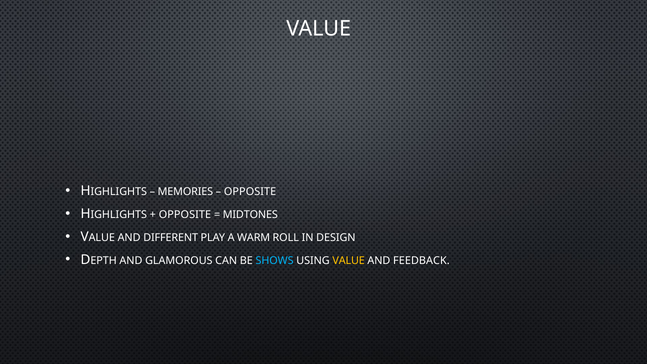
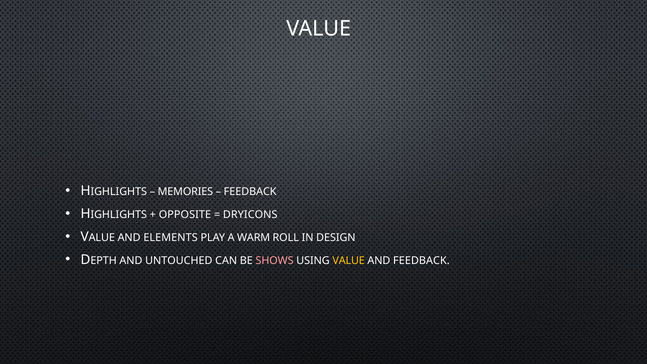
OPPOSITE: OPPOSITE -> FEEDBACK (250, 192)
MIDTONES: MIDTONES -> DRYICONS (250, 215)
DIFFERENT: DIFFERENT -> ELEMENTS (171, 238)
GLAMOROUS: GLAMOROUS -> UNTOUCHED (179, 261)
SHOWS colour: light blue -> pink (275, 261)
